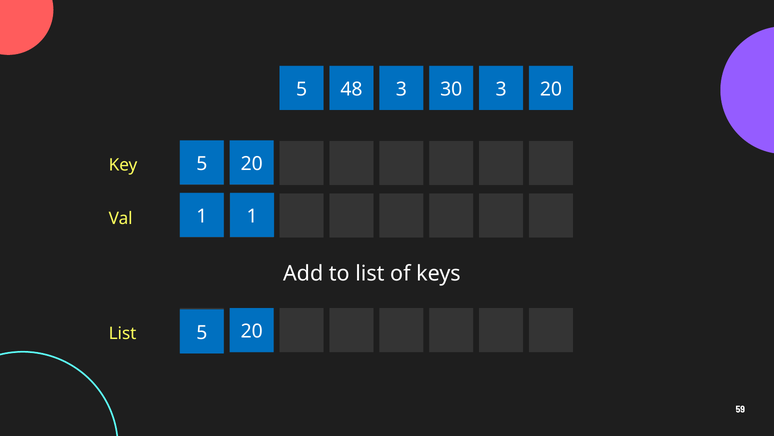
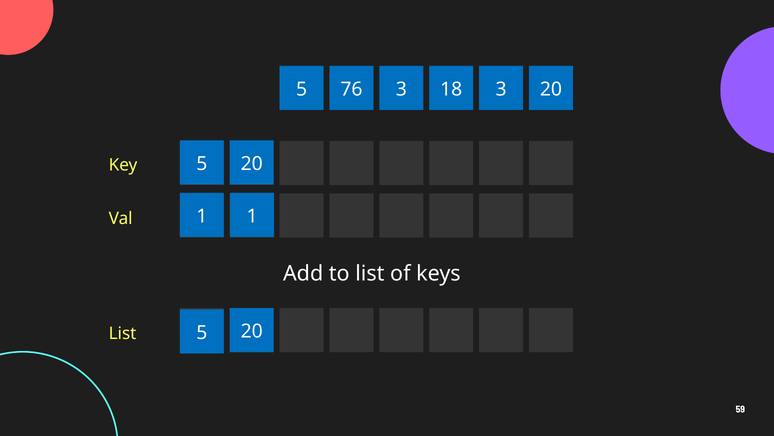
48: 48 -> 76 (351, 89)
30: 30 -> 18 (451, 89)
